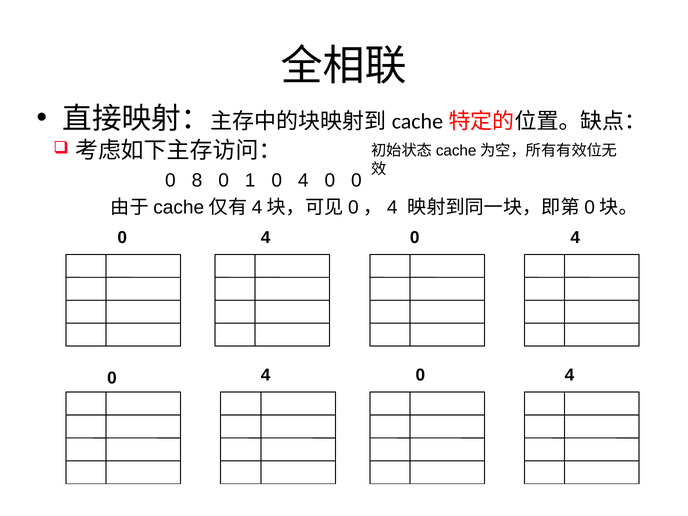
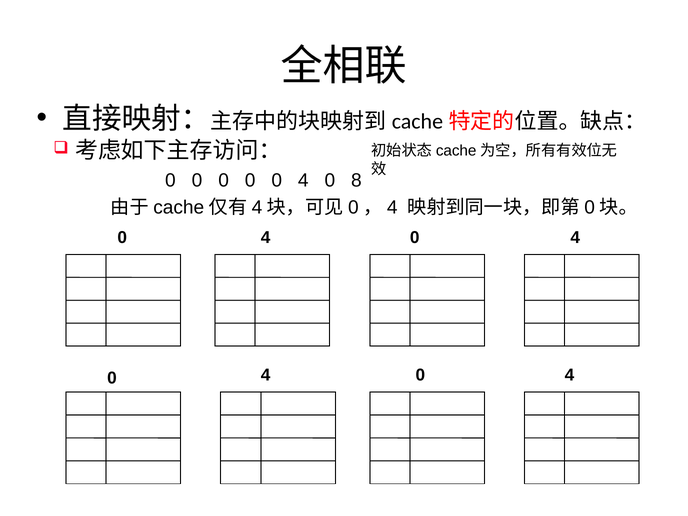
8: 8 -> 0 (197, 180)
1: 1 -> 0 (250, 180)
0 0: 0 -> 8 (356, 180)
